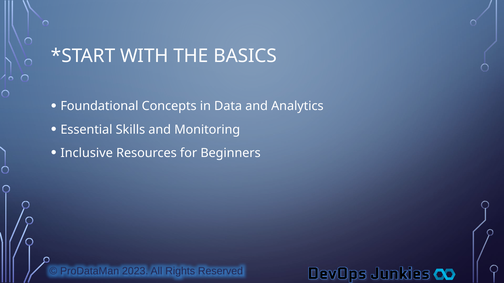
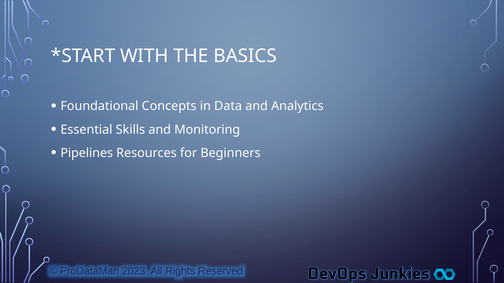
Inclusive: Inclusive -> Pipelines (87, 153)
